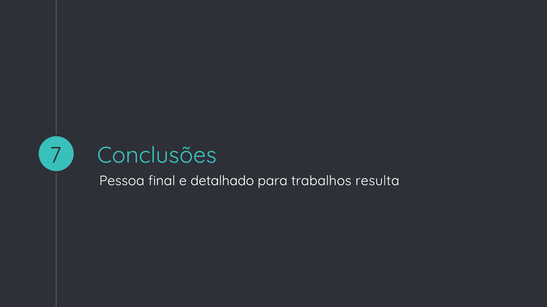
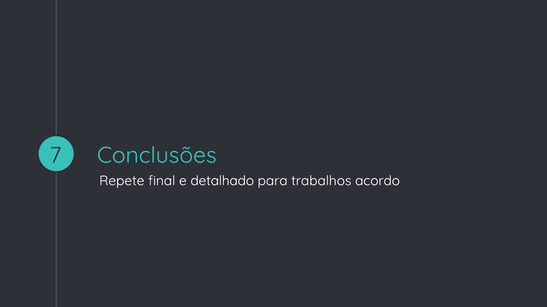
Pessoa: Pessoa -> Repete (122, 181)
resulta: resulta -> acordo (378, 181)
